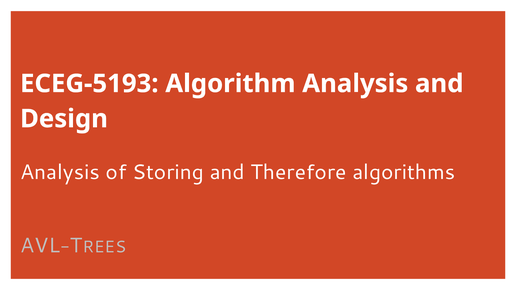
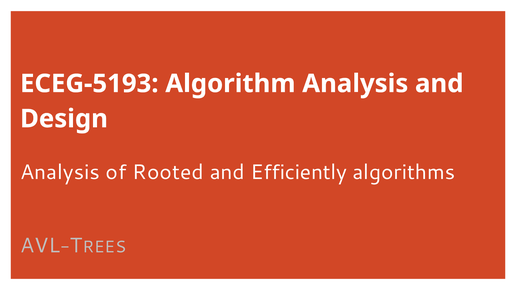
Storing: Storing -> Rooted (168, 173)
Therefore: Therefore -> Efficiently (299, 173)
